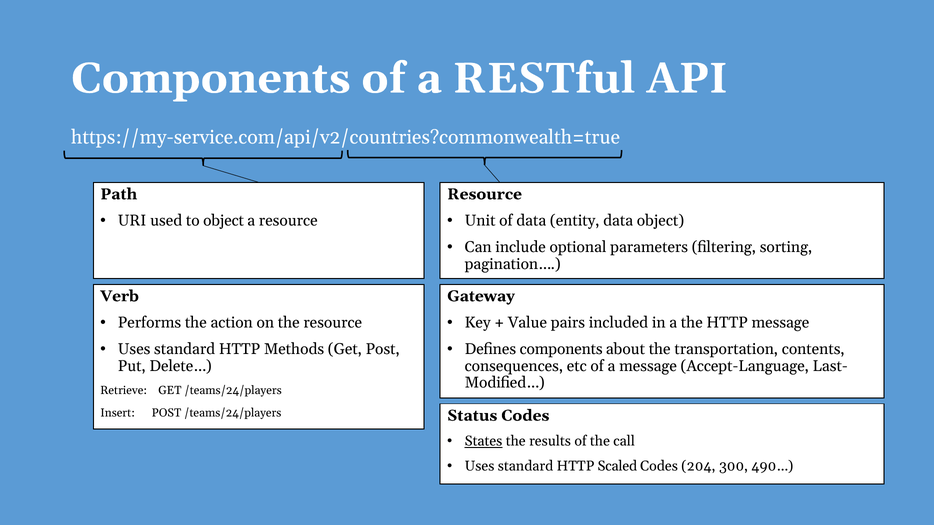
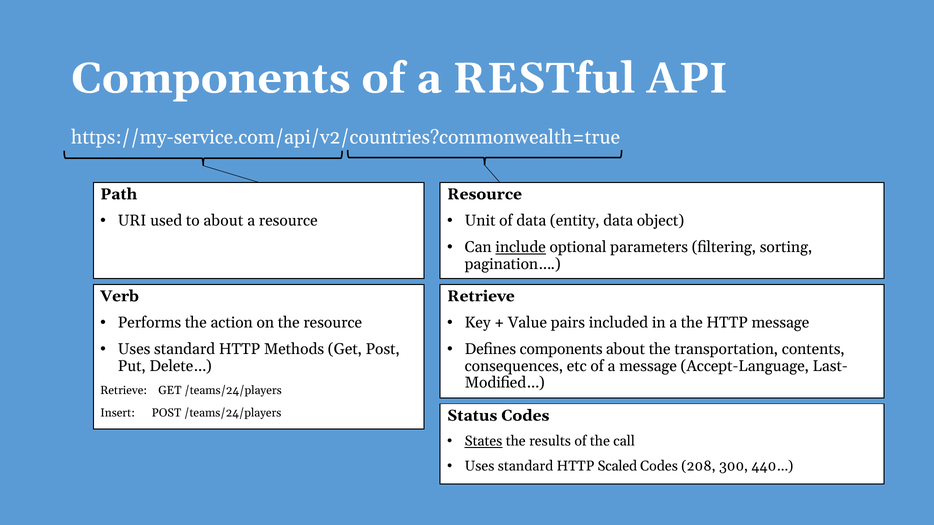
to object: object -> about (223, 221)
include underline: none -> present (521, 247)
Gateway: Gateway -> Retrieve (481, 296)
204: 204 -> 208 (698, 467)
490…: 490… -> 440… (772, 467)
